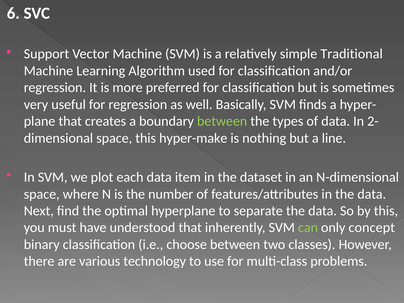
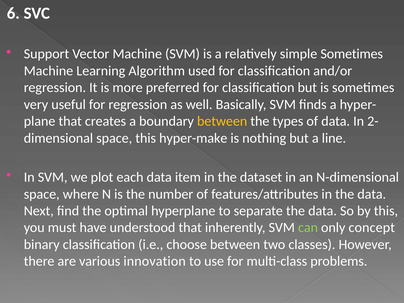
simple Traditional: Traditional -> Sometimes (352, 54)
between colour: light green -> yellow (222, 121)
technology: technology -> innovation (155, 261)
